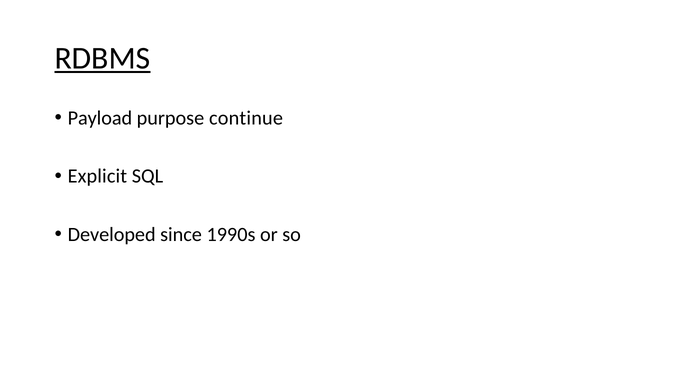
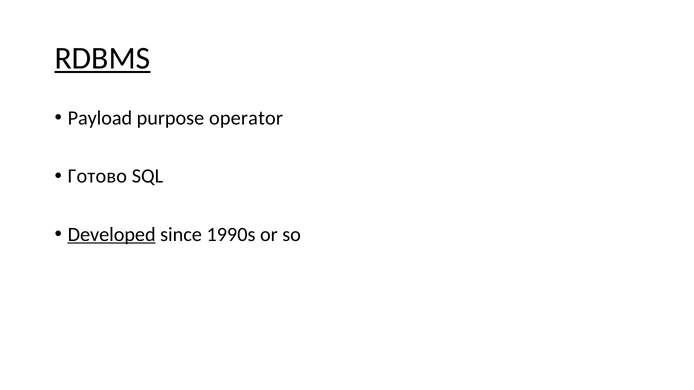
continue: continue -> operator (246, 118)
Explicit: Explicit -> Готово (97, 176)
Developed underline: none -> present (112, 235)
